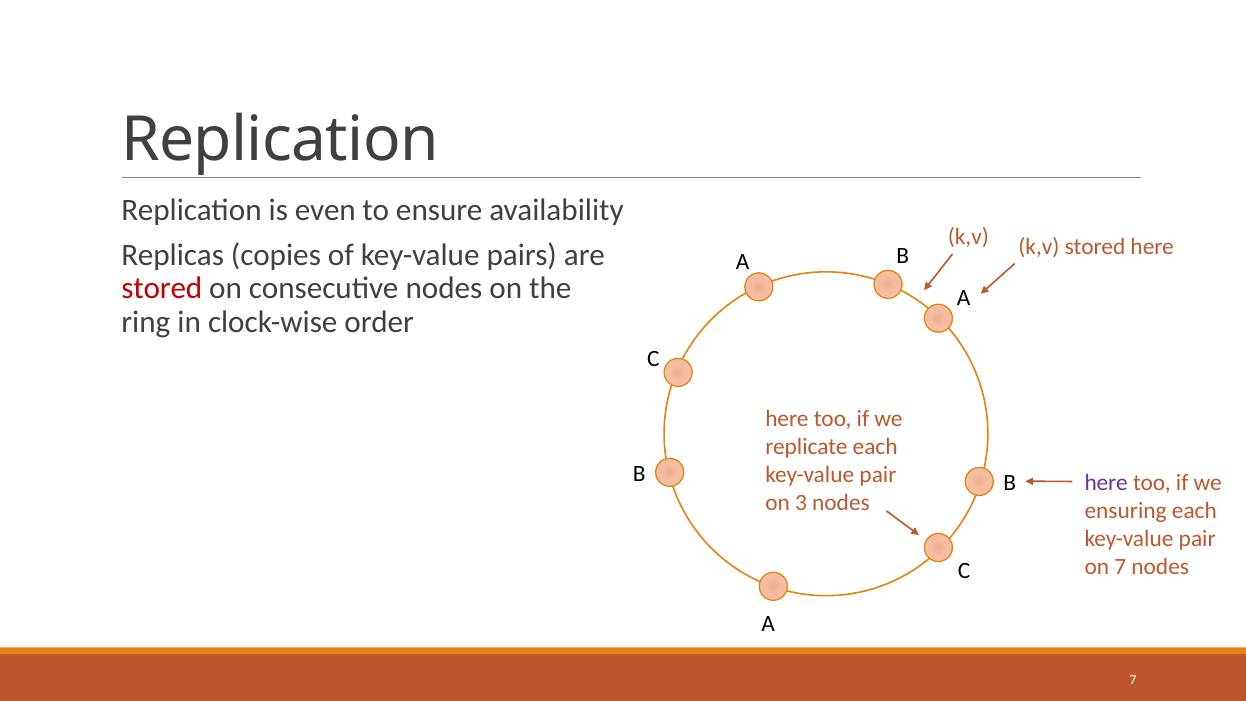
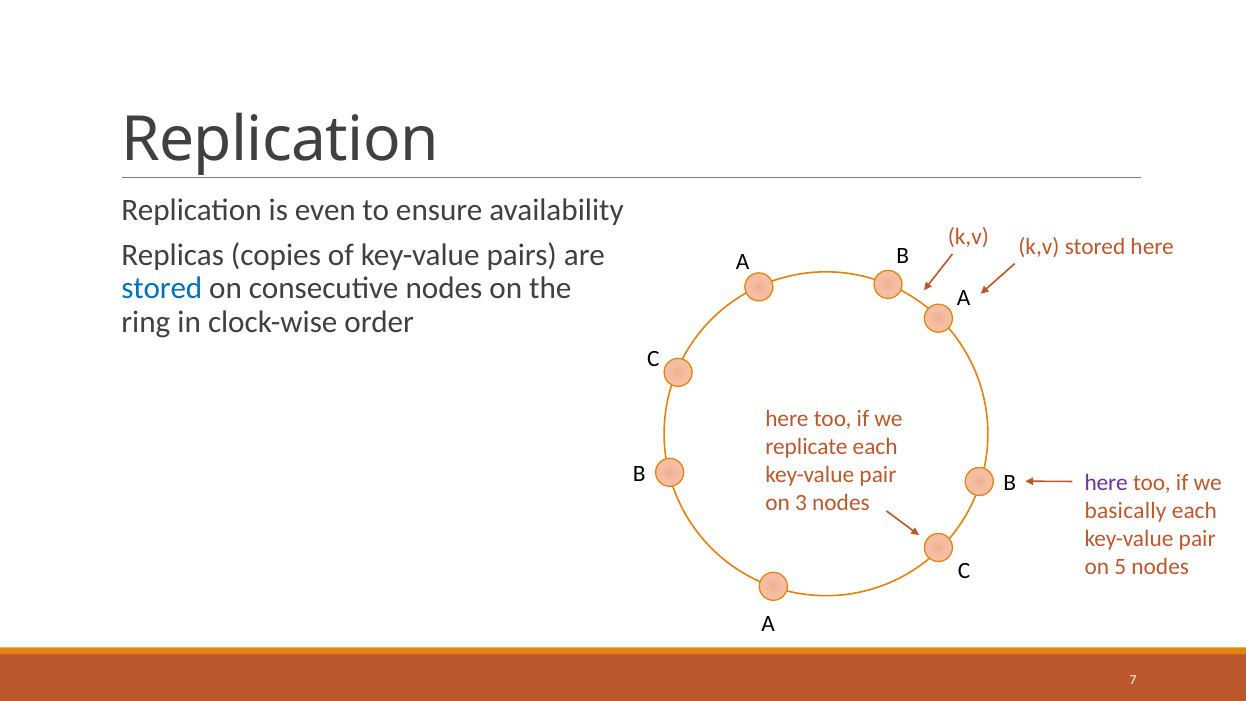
stored colour: red -> blue (162, 289)
ensuring: ensuring -> basically (1125, 511)
on 7: 7 -> 5 (1120, 567)
